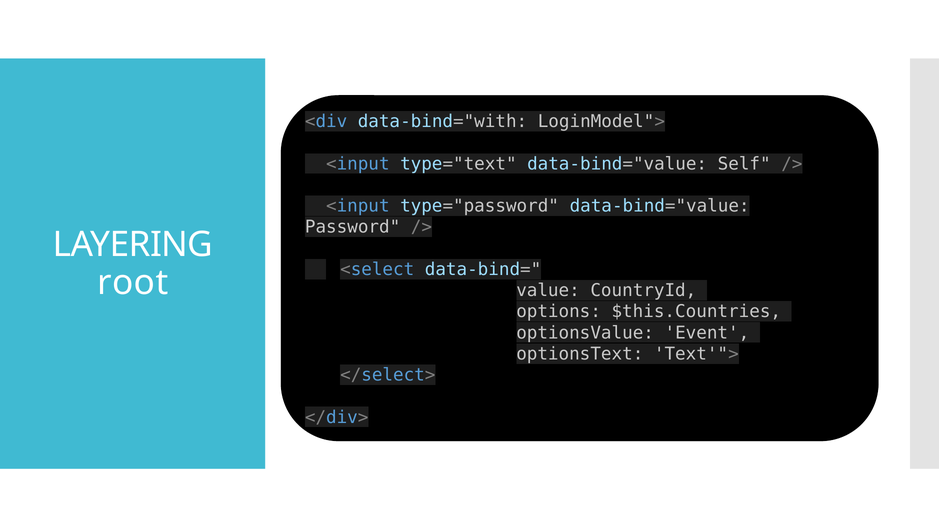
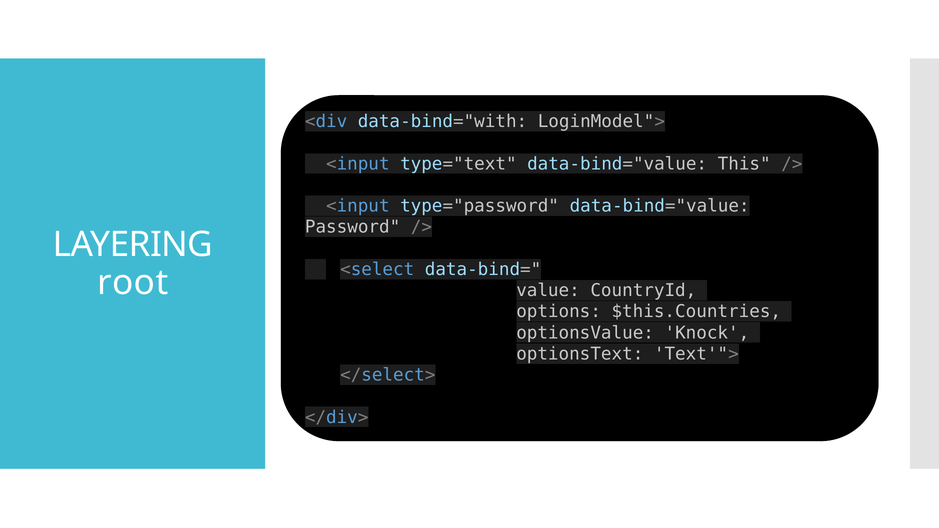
Self: Self -> This (744, 164)
Event: Event -> Knock (707, 333)
